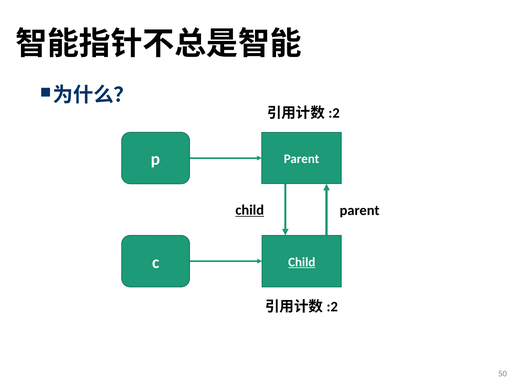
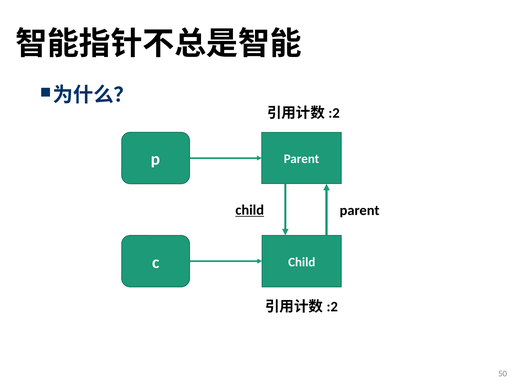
Child underline: present -> none (302, 262)
